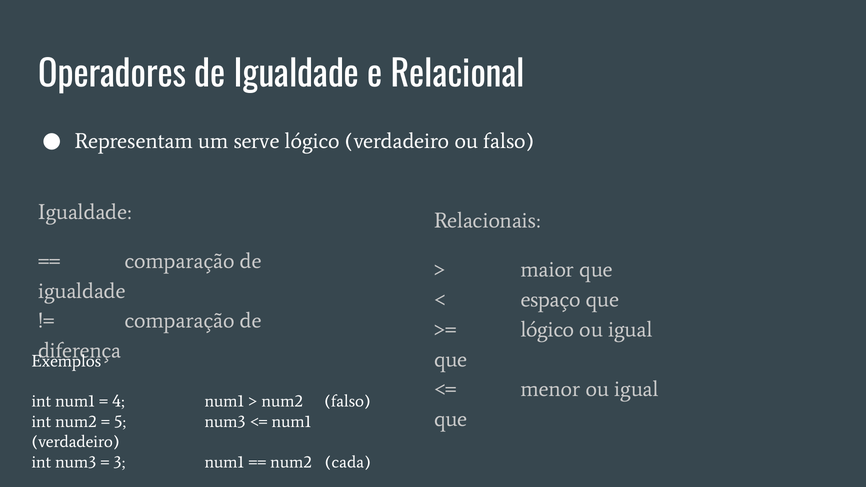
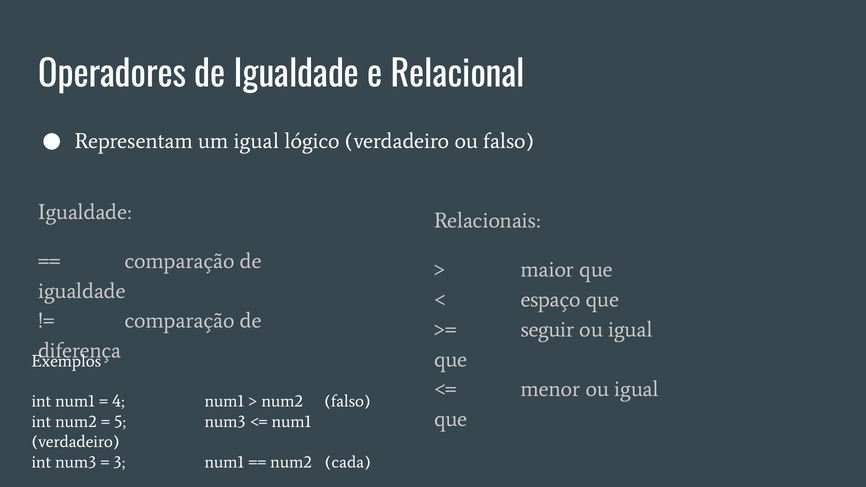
um serve: serve -> igual (256, 141)
lógico: lógico -> seguir (547, 330)
